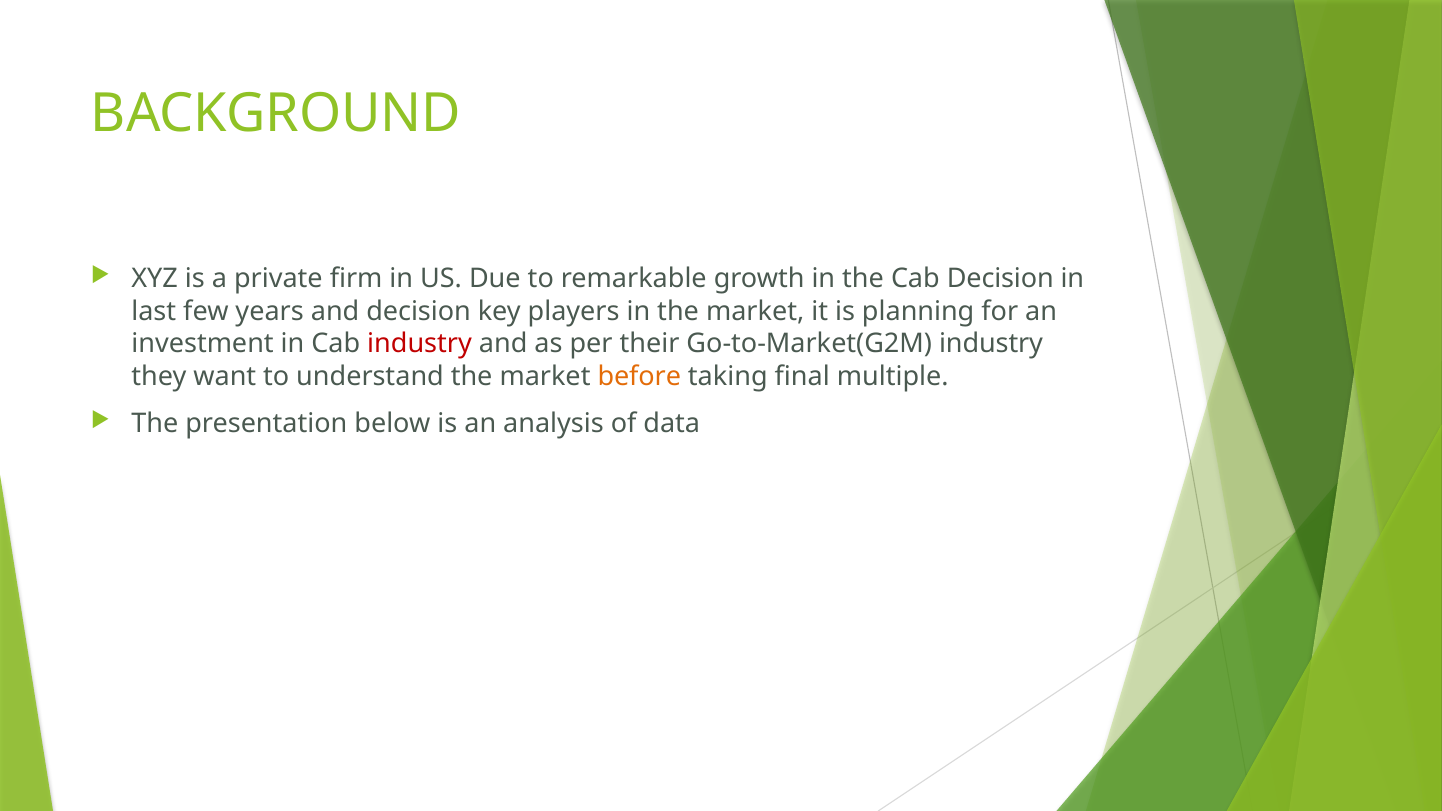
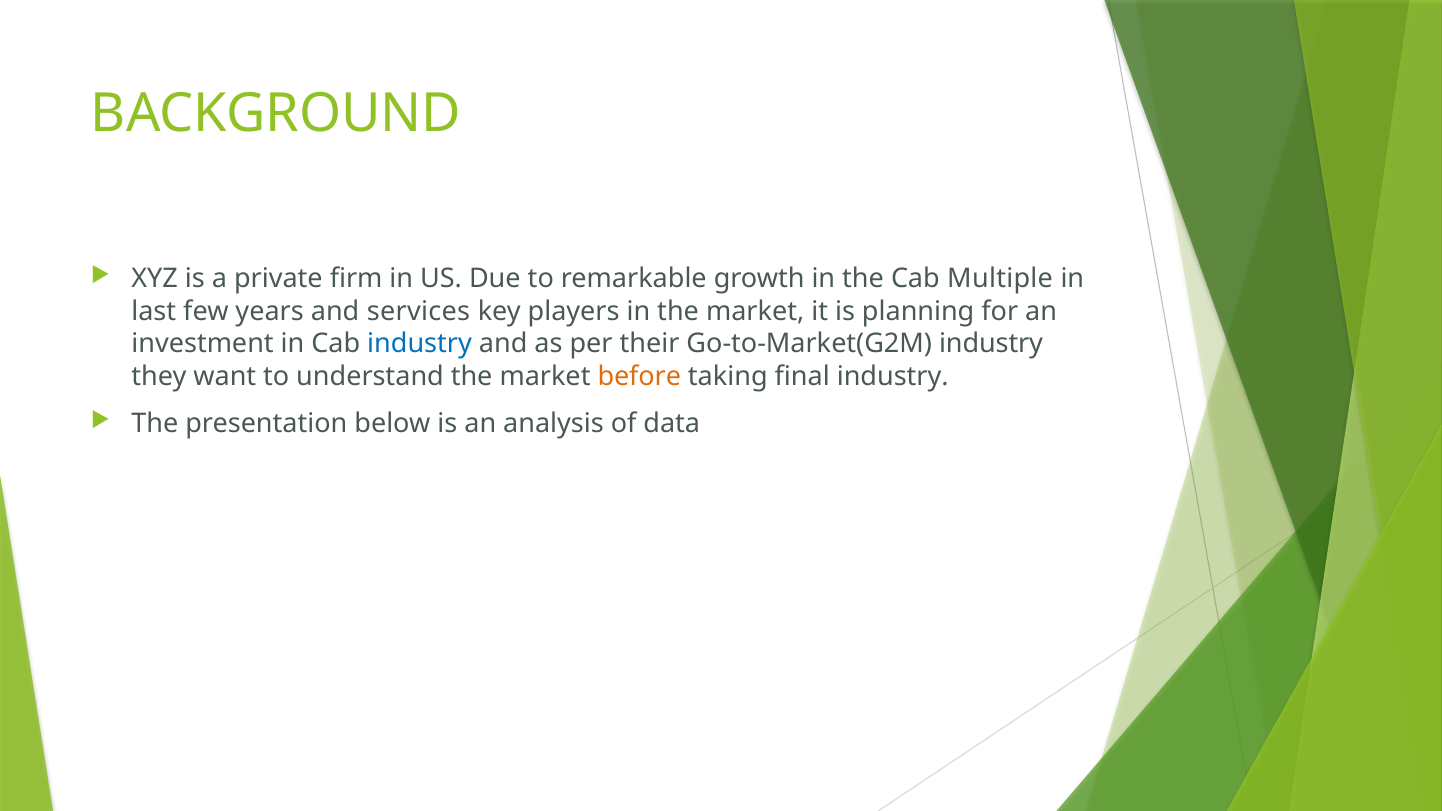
Cab Decision: Decision -> Multiple (1000, 279)
and decision: decision -> services (418, 312)
industry colour: red -> blue (420, 344)
final multiple: multiple -> industry (893, 376)
